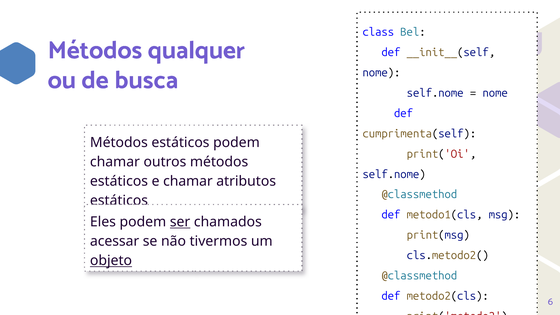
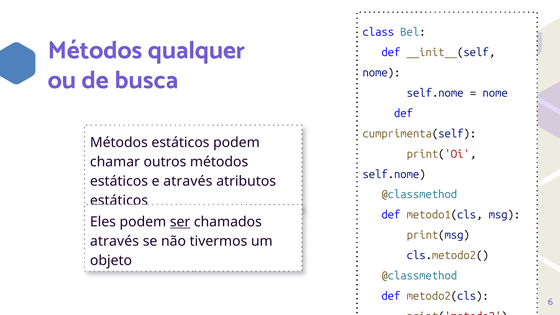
e chamar: chamar -> através (188, 181)
acessar: acessar -> através (115, 241)
objeto underline: present -> none (111, 261)
